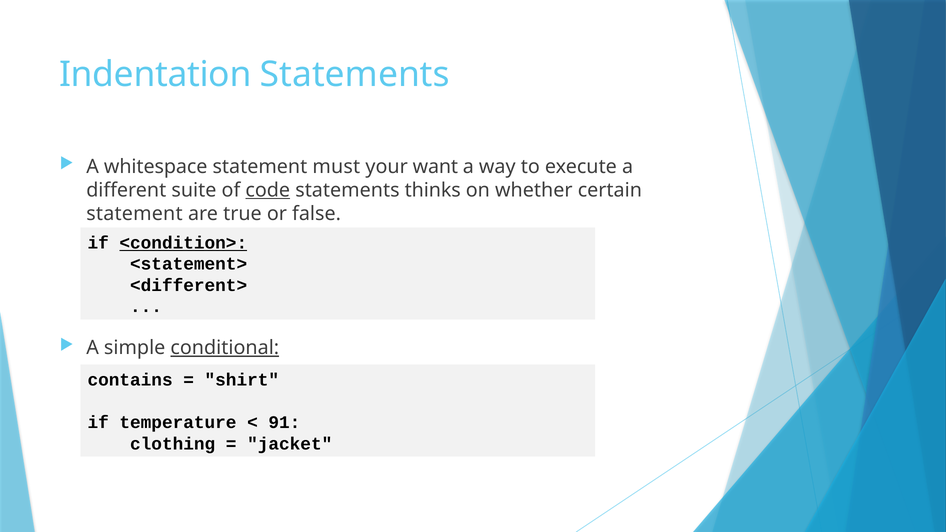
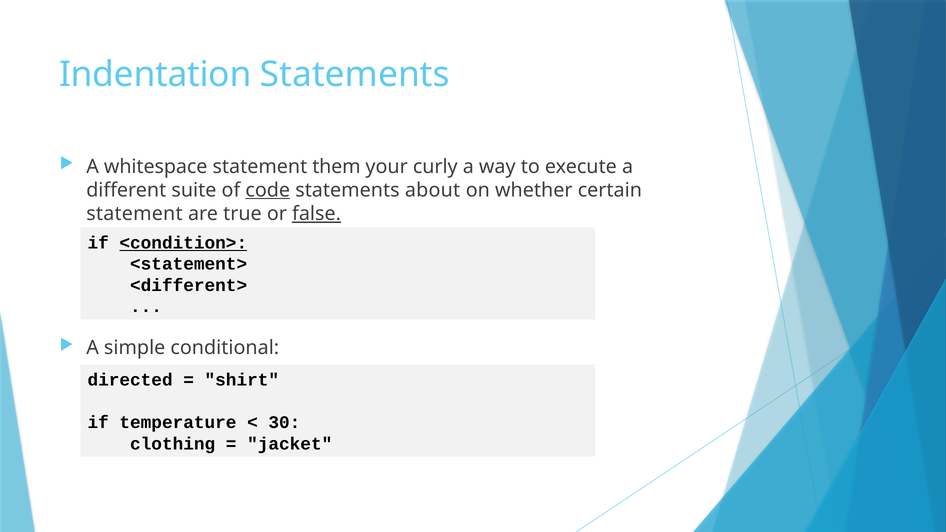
must: must -> them (336, 167)
want: want -> curly (435, 167)
thinks: thinks -> about (433, 190)
false underline: none -> present (317, 214)
conditional underline: present -> none (225, 348)
contains: contains -> directed (130, 380)
91: 91 -> 30 (284, 423)
